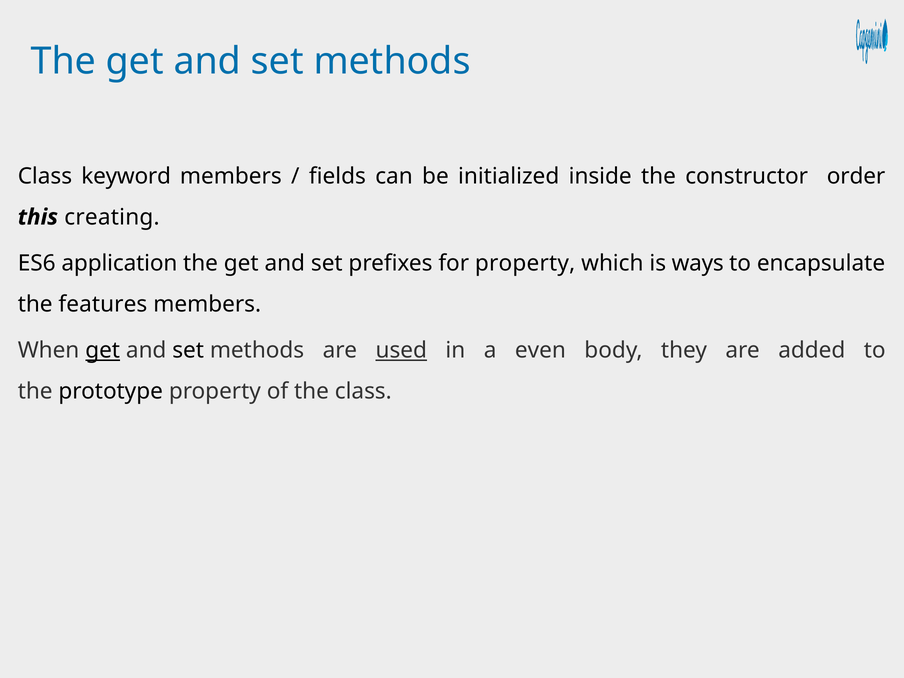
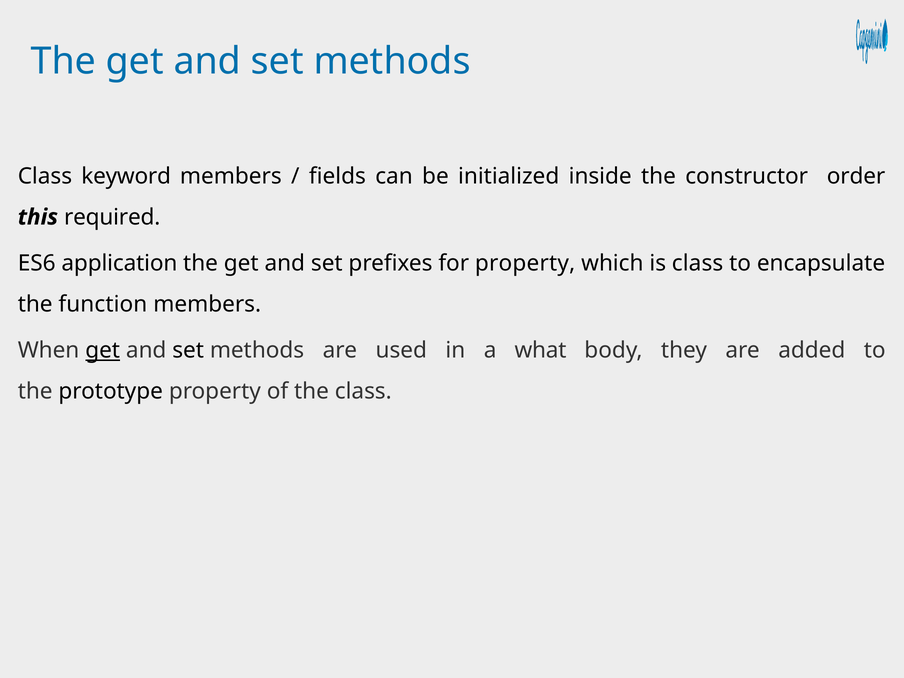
creating: creating -> required (112, 217)
is ways: ways -> class (698, 263)
features: features -> function (103, 304)
used underline: present -> none (401, 351)
even: even -> what (541, 351)
